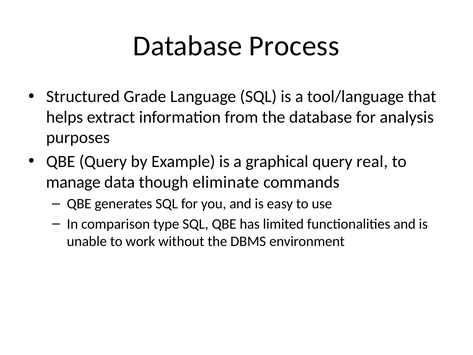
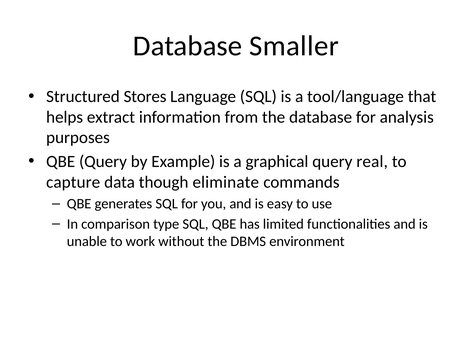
Process: Process -> Smaller (294, 46)
Grade: Grade -> Stores (145, 97)
manage: manage -> capture (73, 182)
